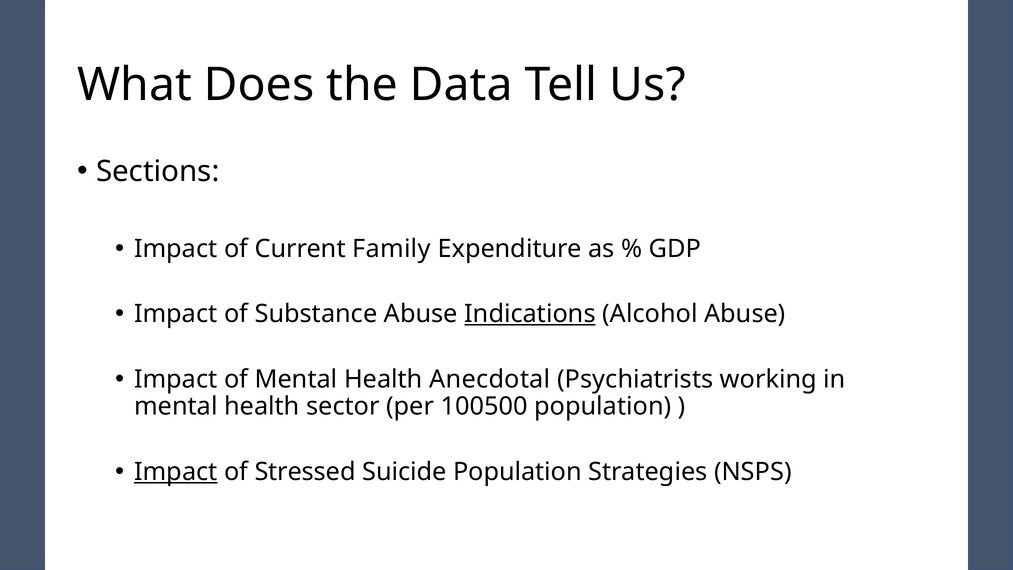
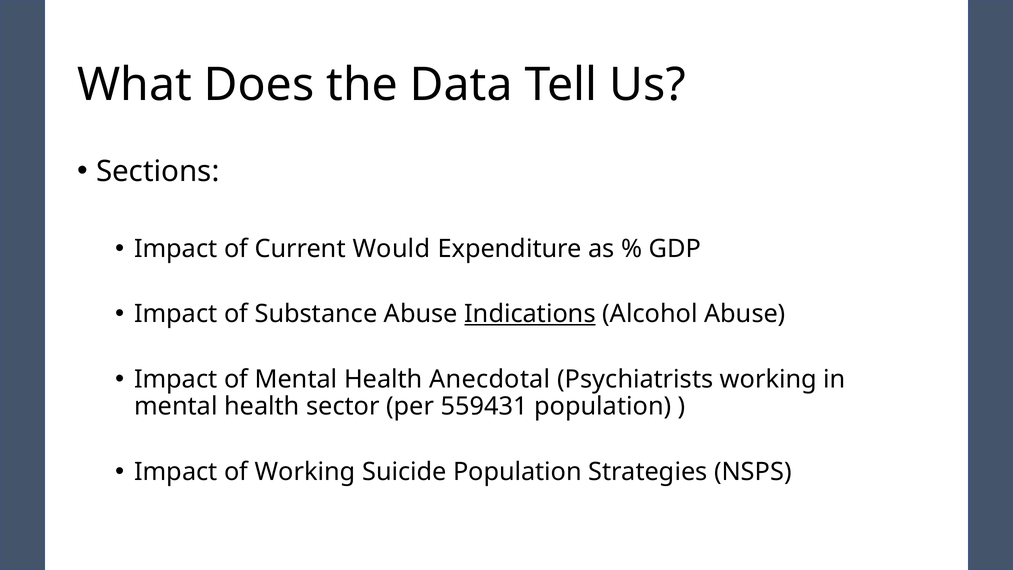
Family: Family -> Would (392, 249)
100500: 100500 -> 559431 (484, 406)
Impact underline: present -> none (176, 472)
of Stressed: Stressed -> Working (305, 472)
